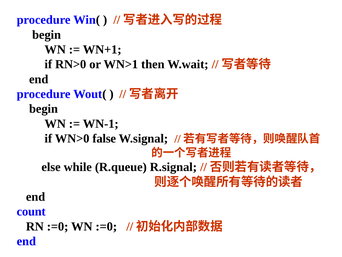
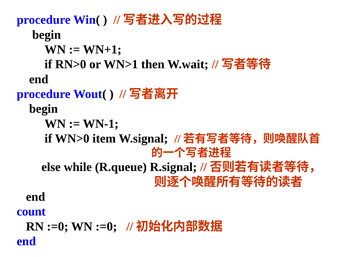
false: false -> item (104, 138)
